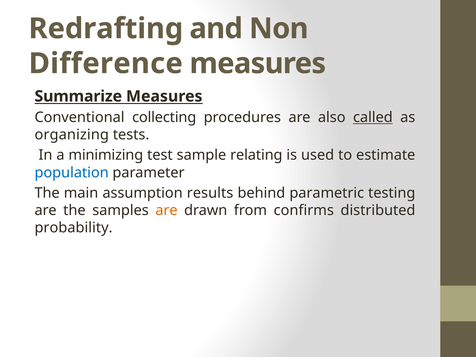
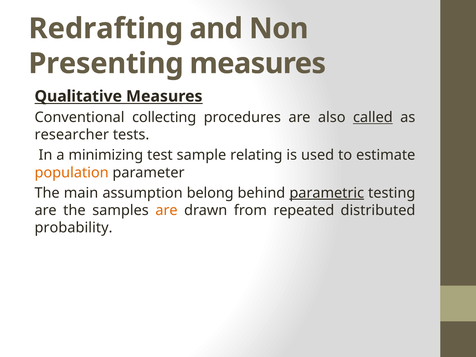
Difference: Difference -> Presenting (106, 64)
Summarize: Summarize -> Qualitative (78, 96)
organizing: organizing -> researcher (72, 135)
population colour: blue -> orange (72, 173)
results: results -> belong (210, 193)
parametric underline: none -> present (327, 193)
confirms: confirms -> repeated (304, 210)
